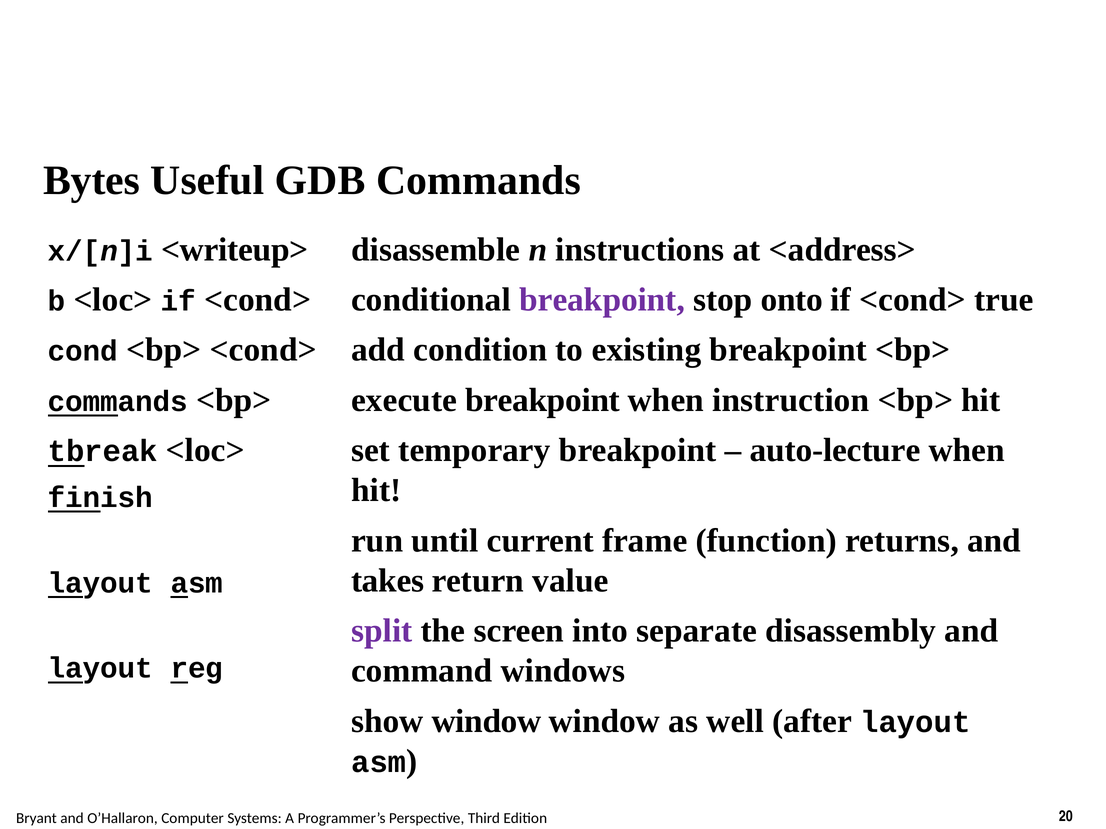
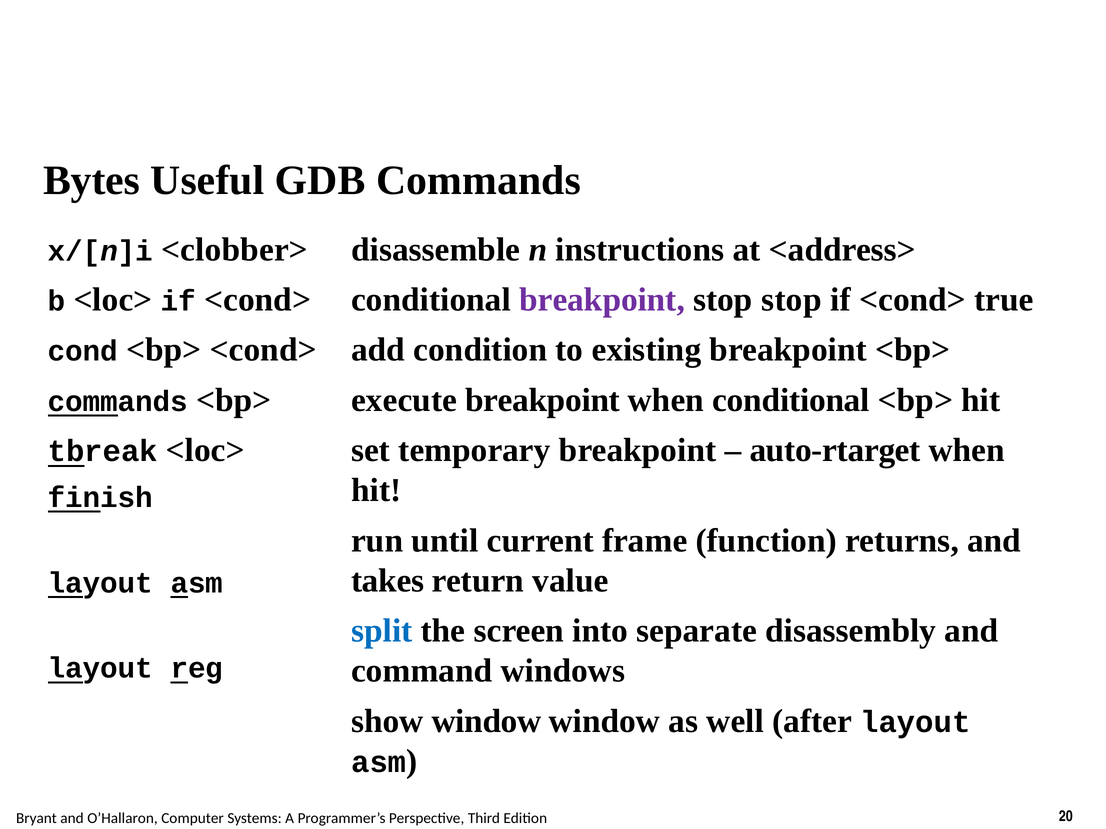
<writeup>: <writeup> -> <clobber> (235, 250)
stop onto: onto -> stop (791, 300)
when instruction: instruction -> conditional (791, 400)
auto-lecture: auto-lecture -> auto-rtarget (835, 450)
split colour: purple -> blue (382, 631)
